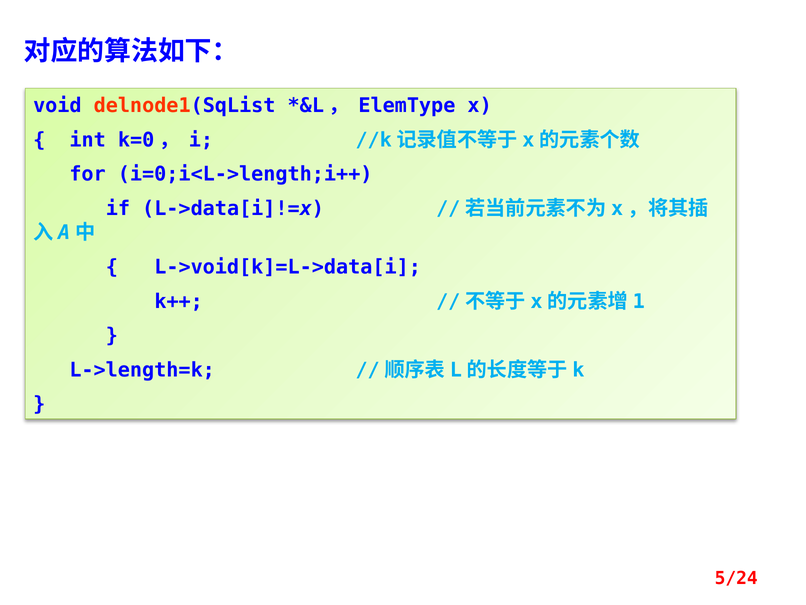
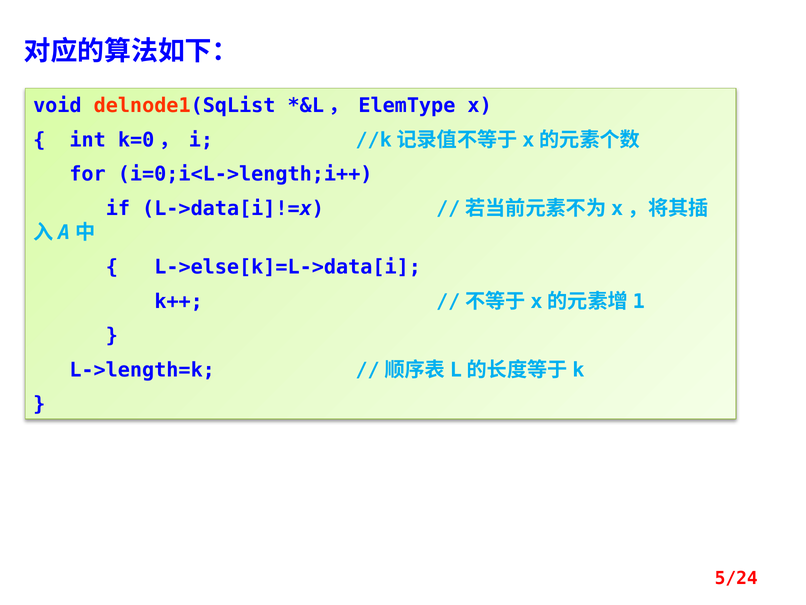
L->void[k]=L->data[i: L->void[k]=L->data[i -> L->else[k]=L->data[i (288, 267)
